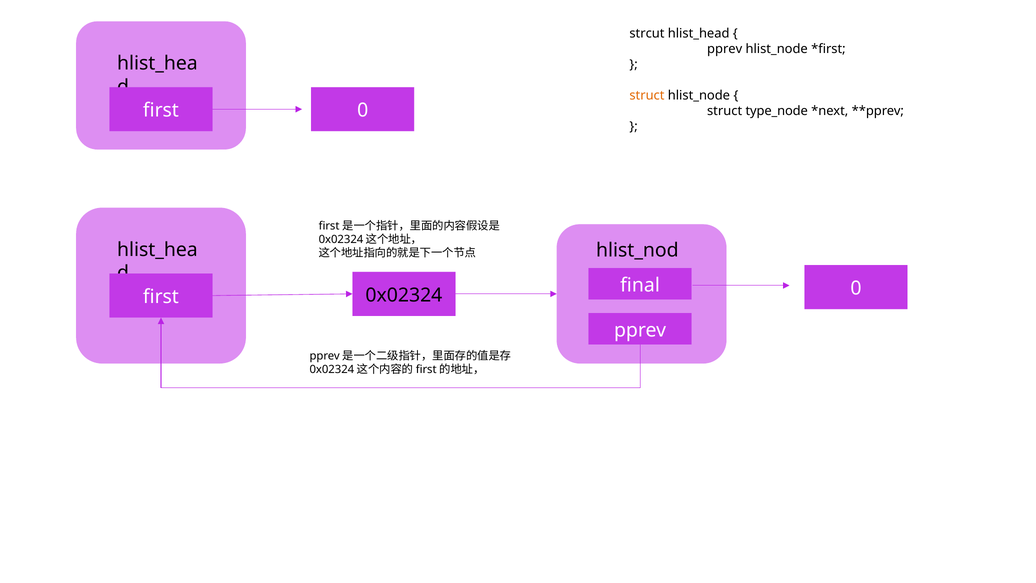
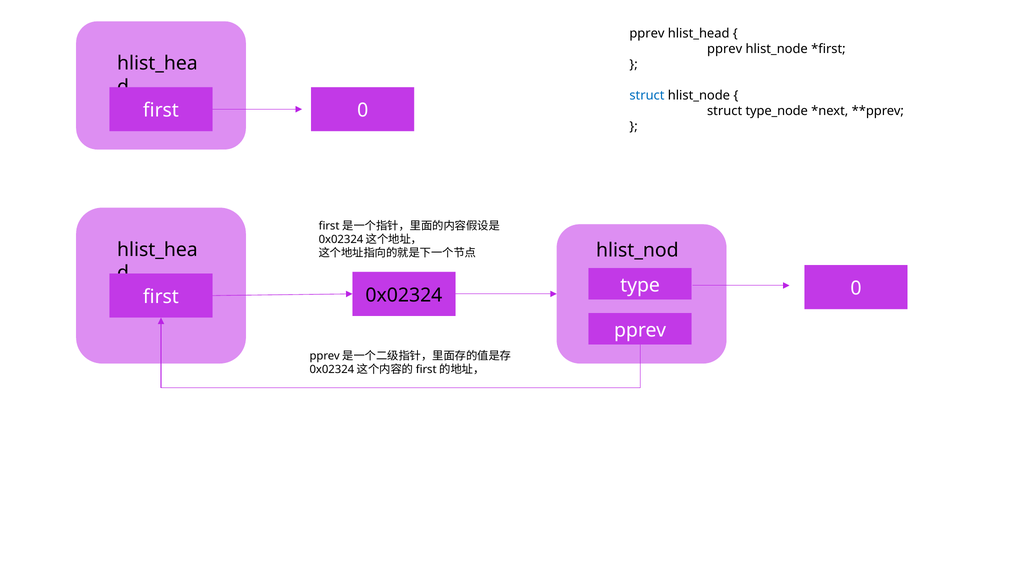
strcut: strcut -> pprev (647, 33)
struct colour: orange -> blue (647, 96)
final: final -> type (640, 285)
